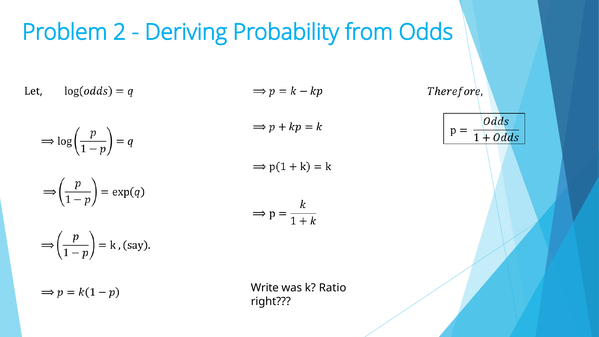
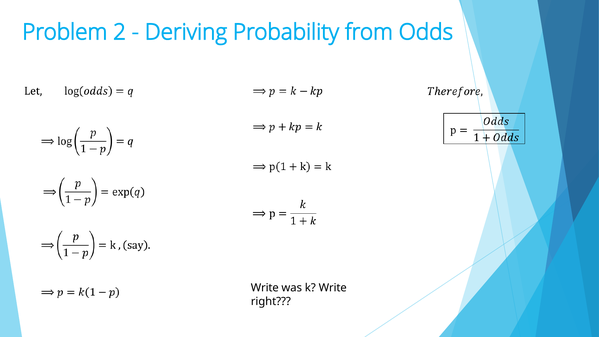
k Ratio: Ratio -> Write (333, 288)
